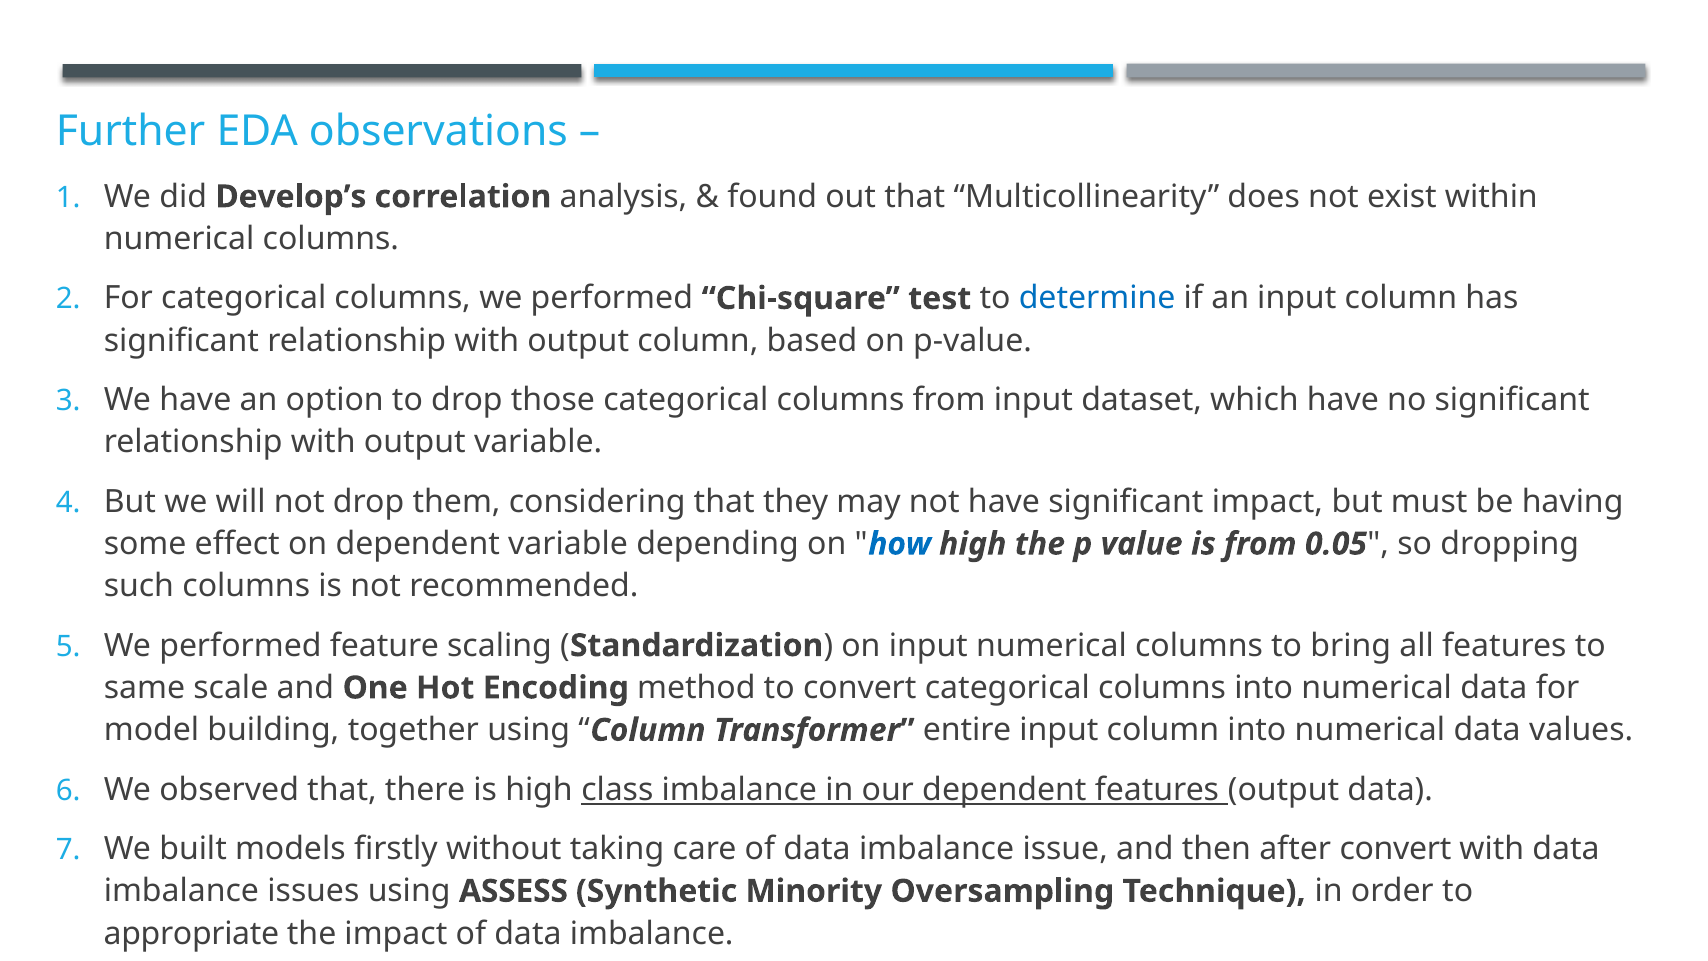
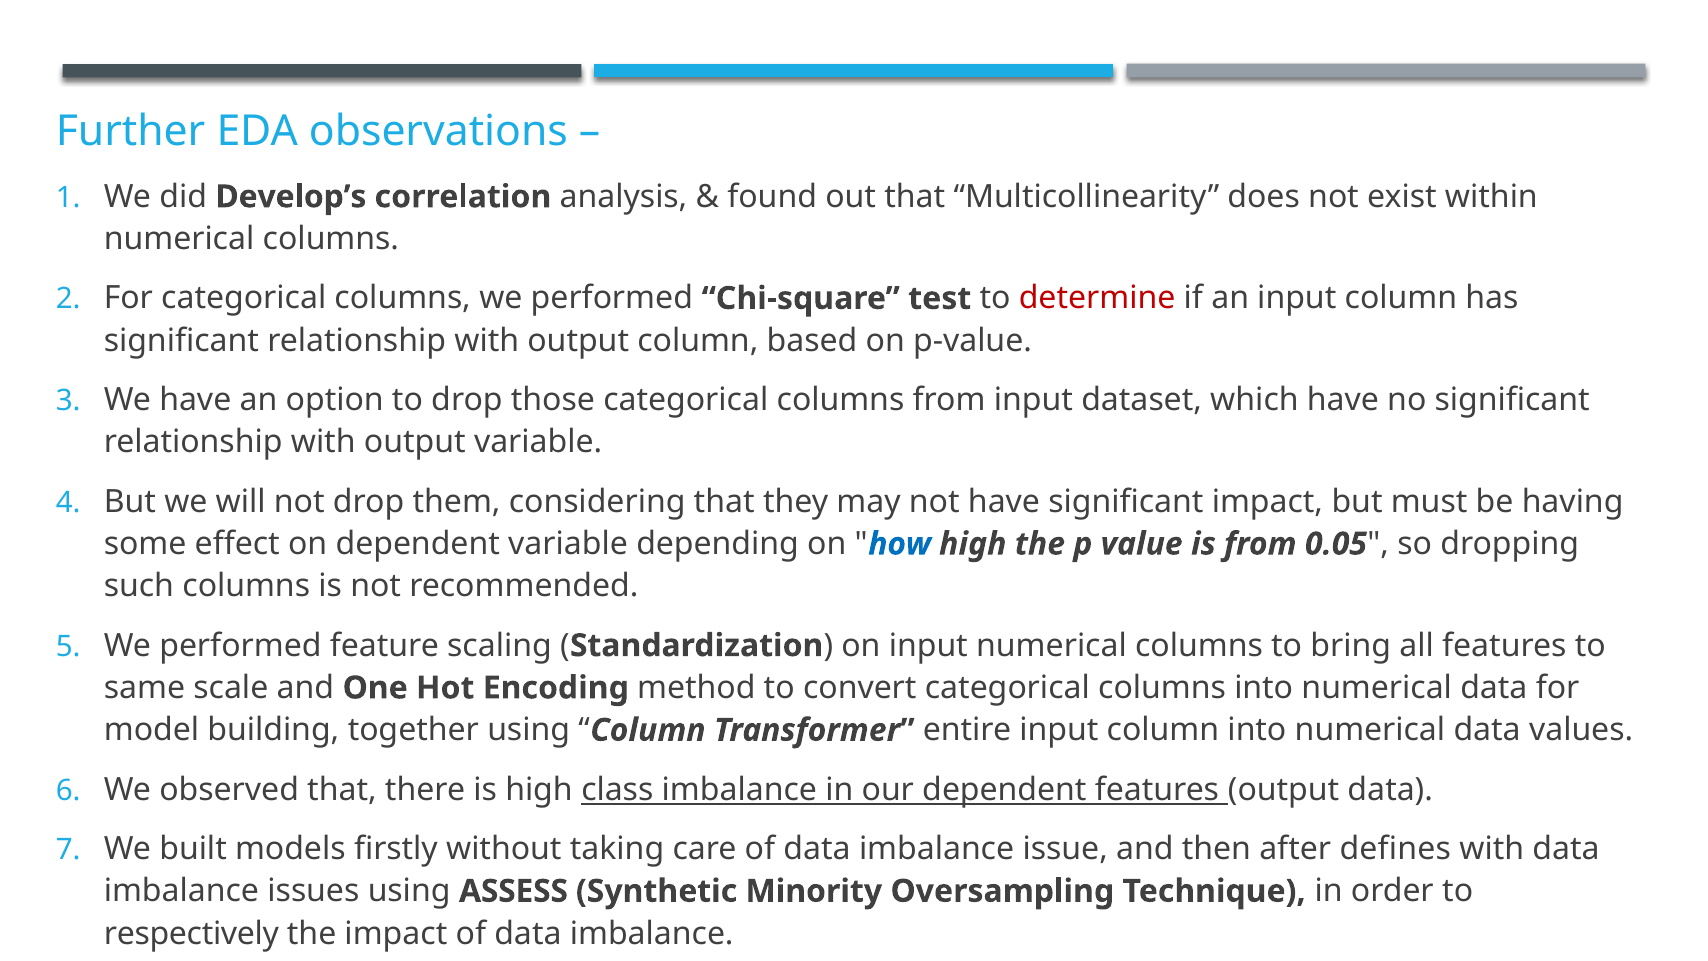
determine colour: blue -> red (1097, 298)
after convert: convert -> defines (1395, 849)
appropriate: appropriate -> respectively (191, 933)
